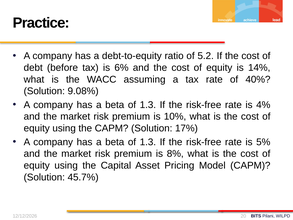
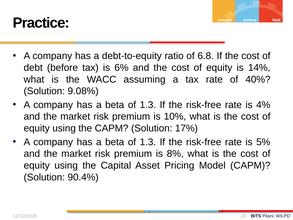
5.2: 5.2 -> 6.8 (206, 56)
45.7%: 45.7% -> 90.4% (83, 177)
